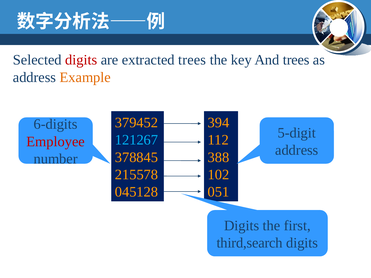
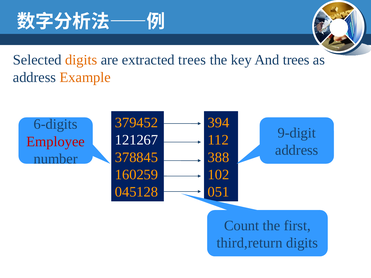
digits colour: red -> orange (81, 60)
5-digit: 5-digit -> 9-digit (297, 133)
121267 colour: light blue -> white (137, 140)
215578: 215578 -> 160259 (137, 175)
Digits: Digits -> Count (242, 226)
third,search: third,search -> third,return (250, 243)
